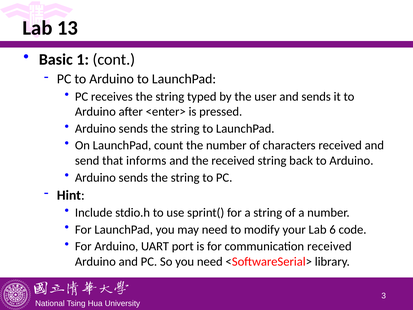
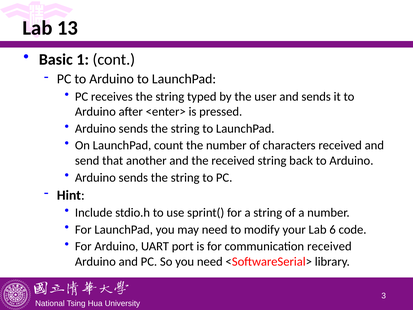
informs: informs -> another (146, 161)
